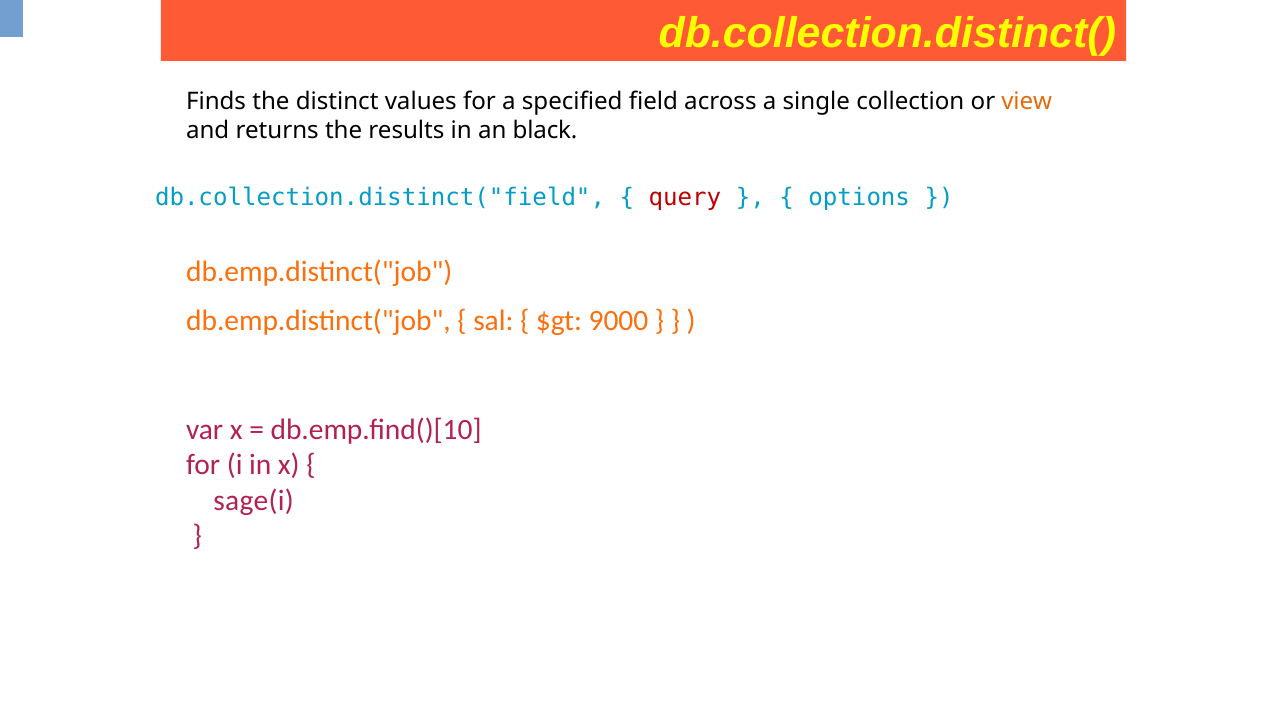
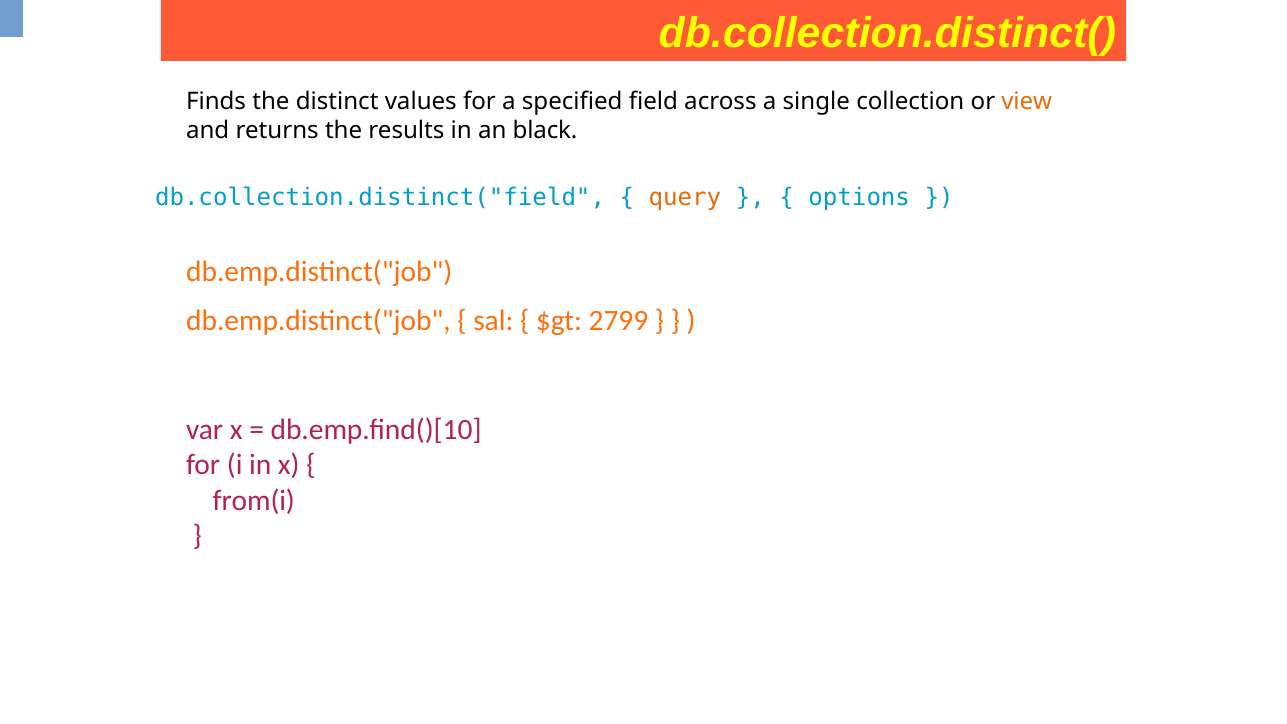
query colour: red -> orange (685, 198)
9000: 9000 -> 2799 (618, 320)
sage(i: sage(i -> from(i (254, 500)
